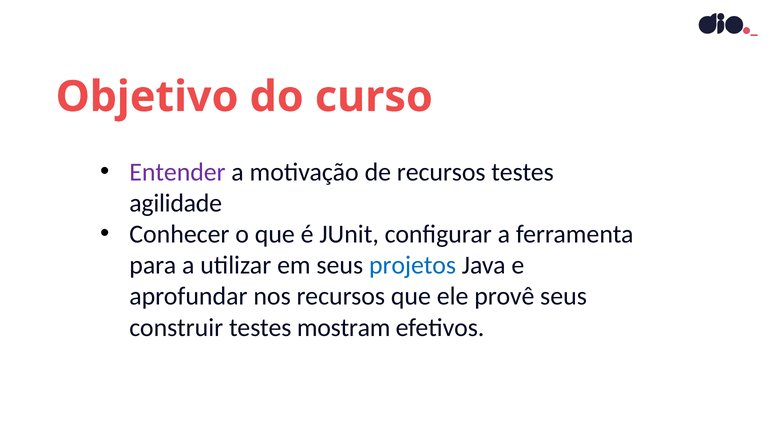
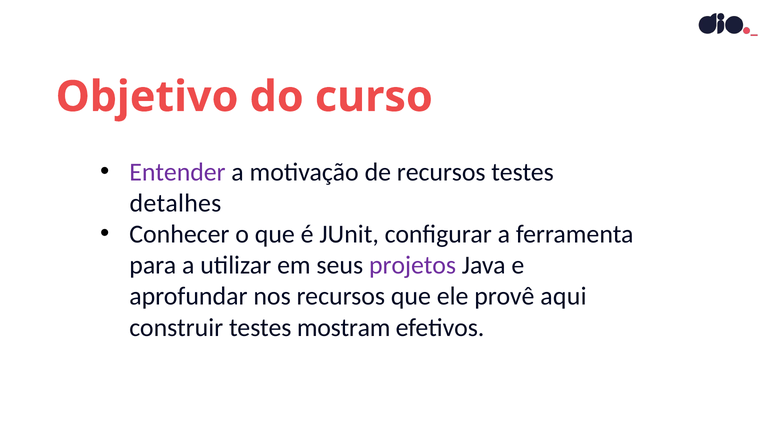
agilidade: agilidade -> detalhes (175, 203)
projetos colour: blue -> purple (413, 265)
provê seus: seus -> aqui (563, 296)
